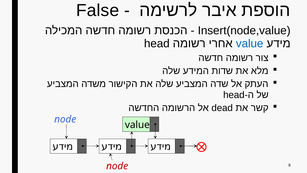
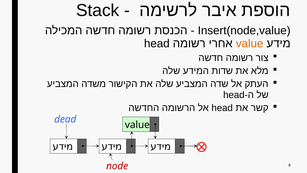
False: False -> Stack (98, 11)
value colour: blue -> orange (250, 44)
dead: dead -> head (222, 108)
node: node -> dead (65, 119)
